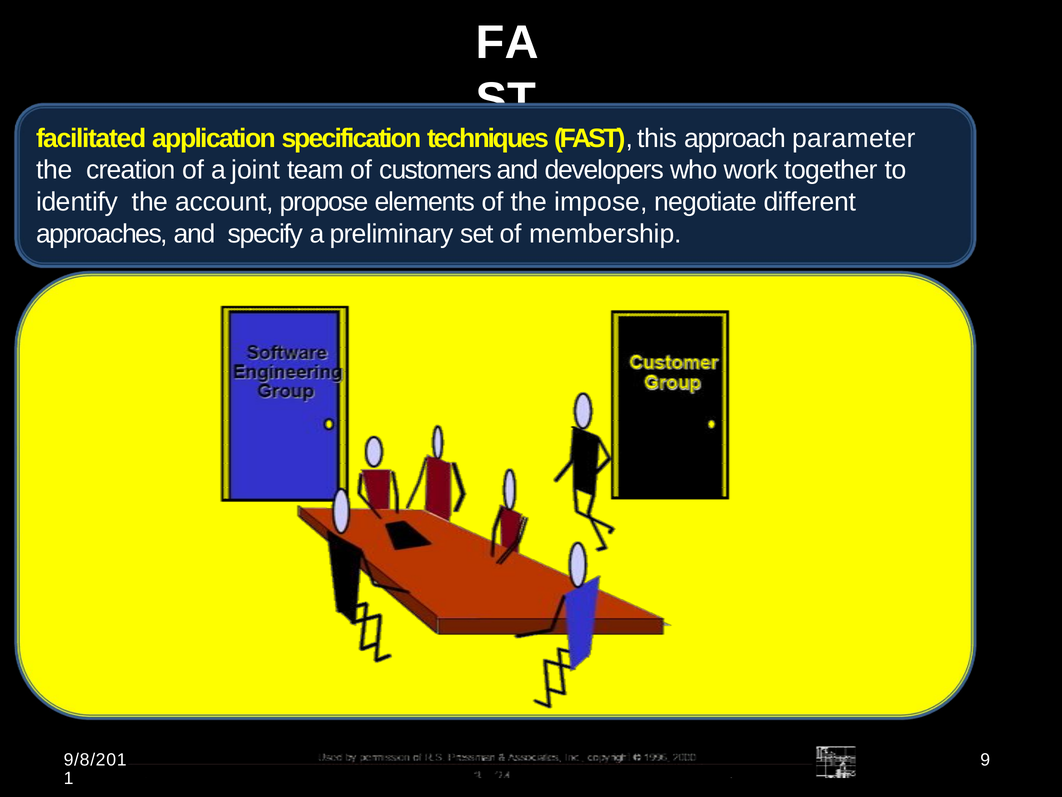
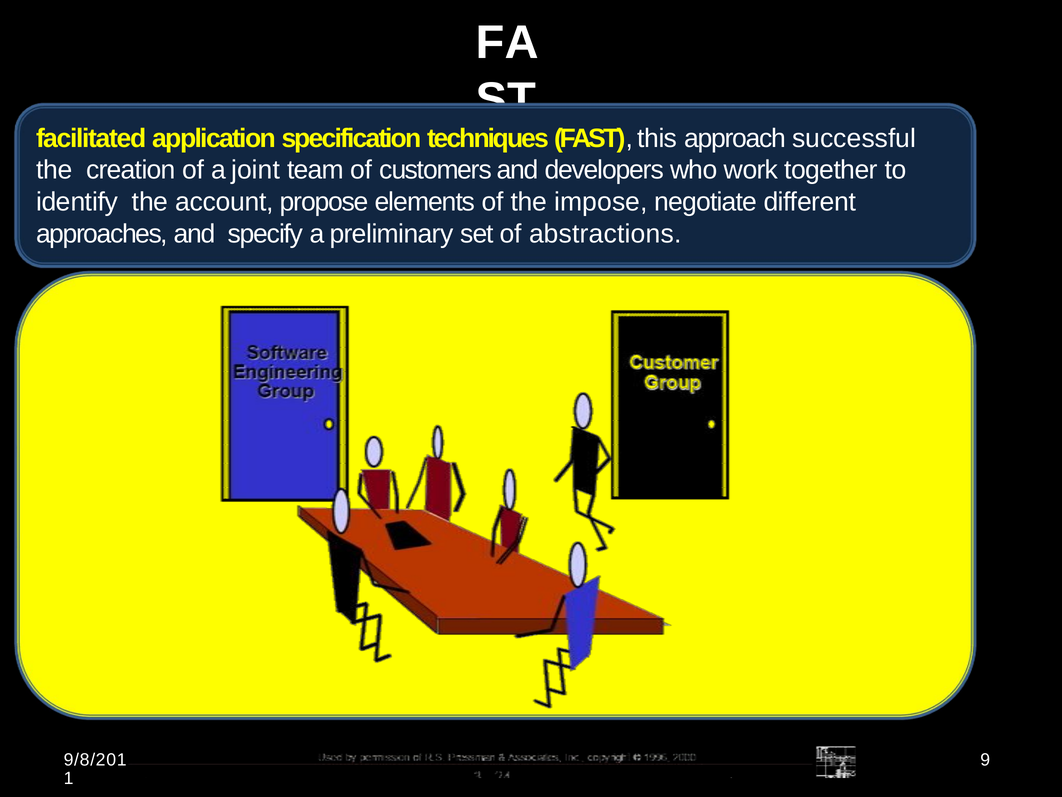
parameter: parameter -> successful (854, 138)
membership: membership -> abstractions (605, 234)
